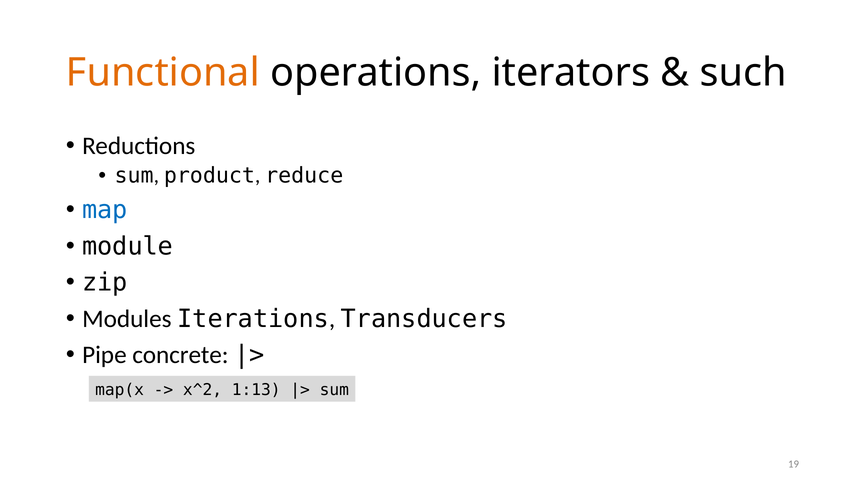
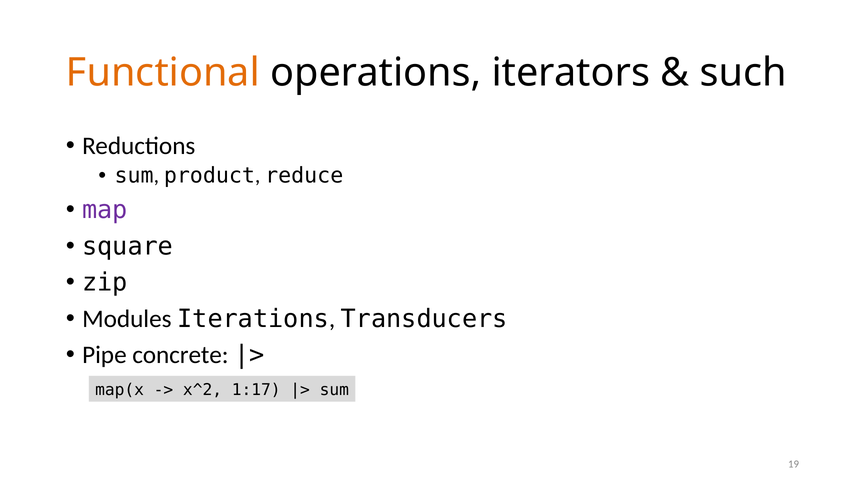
map colour: blue -> purple (105, 210)
module: module -> square (128, 247)
1:13: 1:13 -> 1:17 (256, 390)
